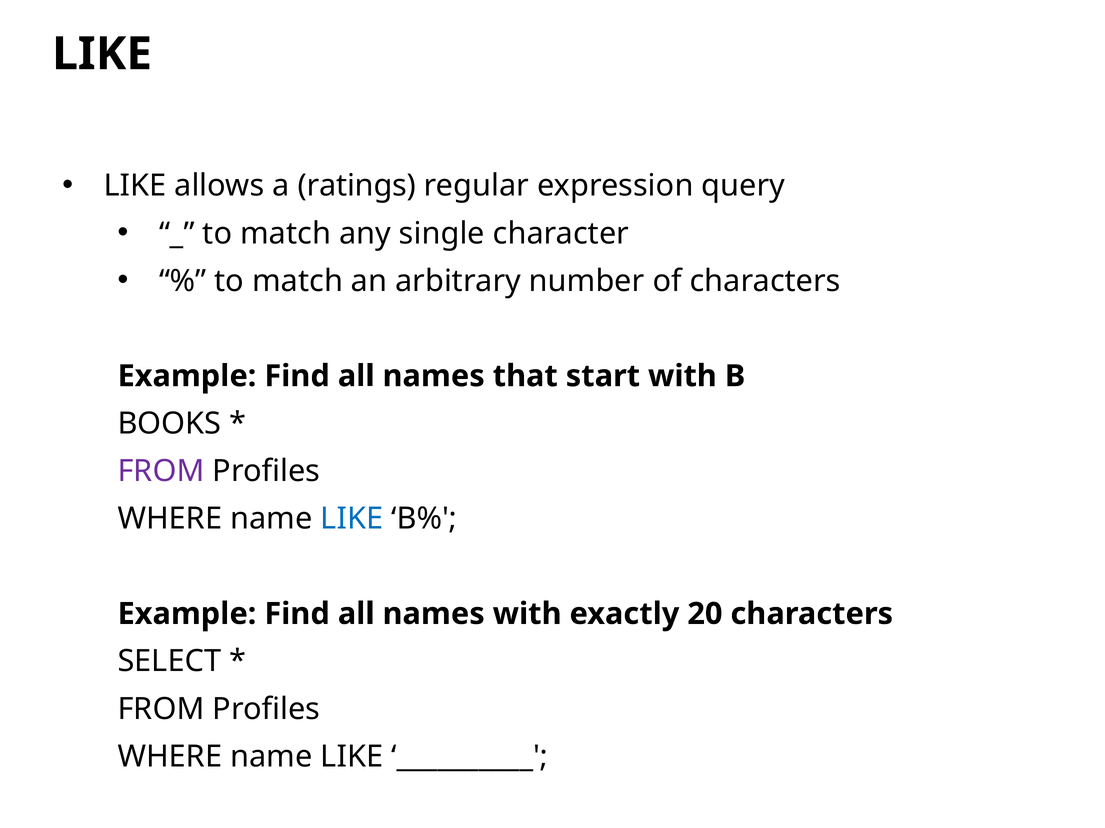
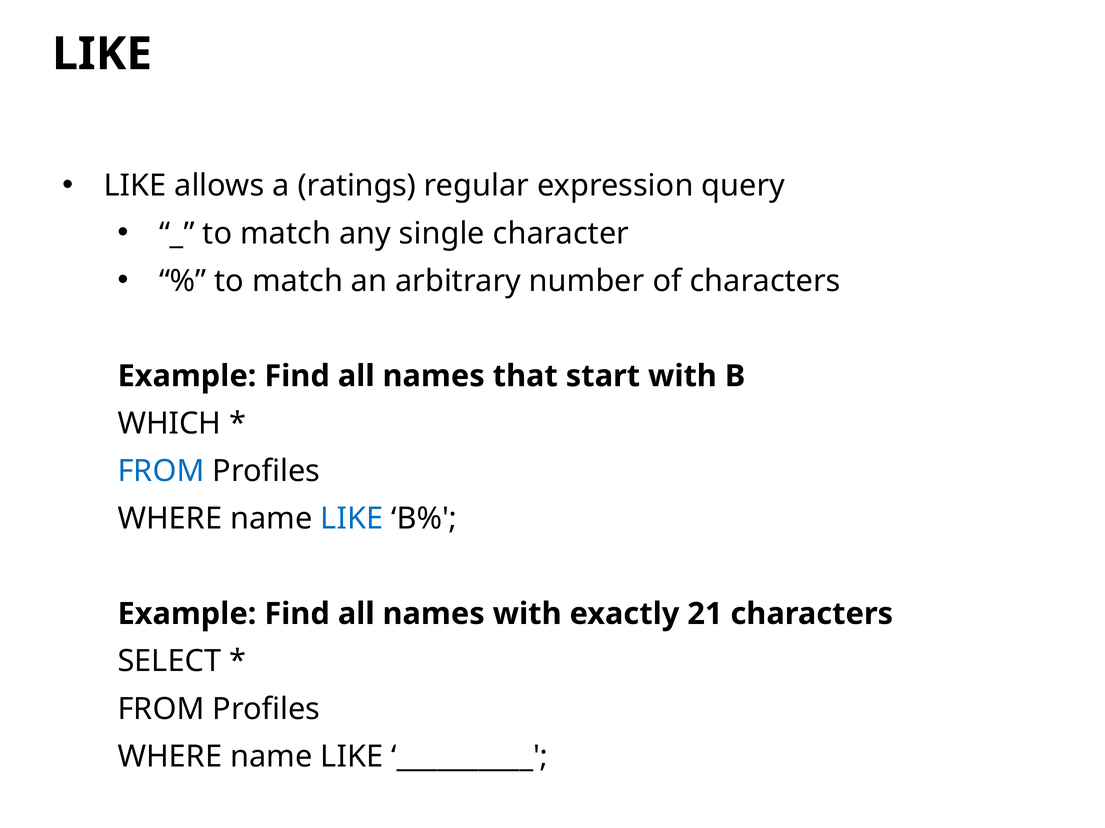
BOOKS: BOOKS -> WHICH (169, 424)
FROM colour: purple -> blue (161, 472)
20: 20 -> 21 (705, 614)
